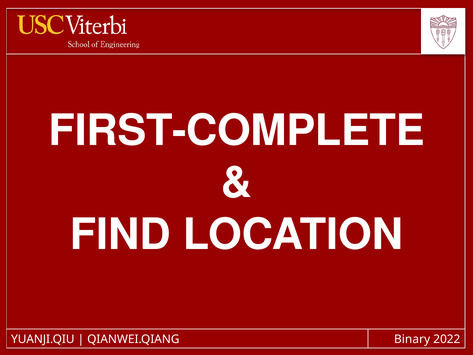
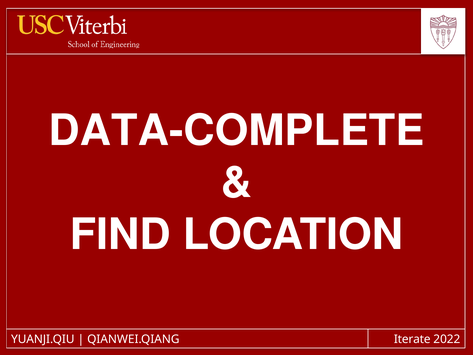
FIRST-COMPLETE: FIRST-COMPLETE -> DATA-COMPLETE (236, 131)
Binary: Binary -> Iterate (412, 339)
